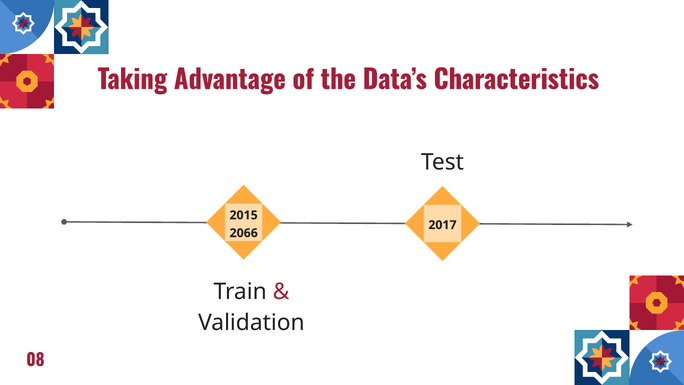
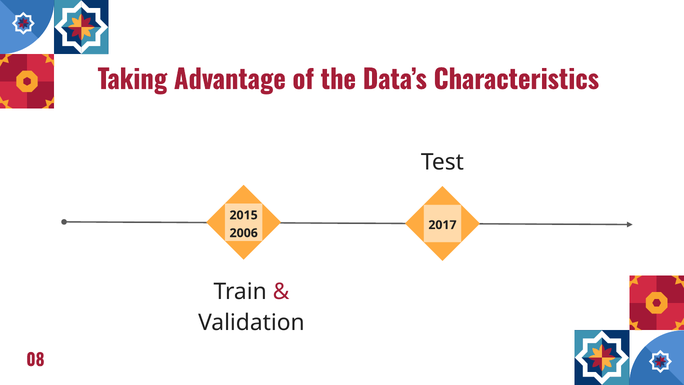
2066: 2066 -> 2006 (244, 233)
